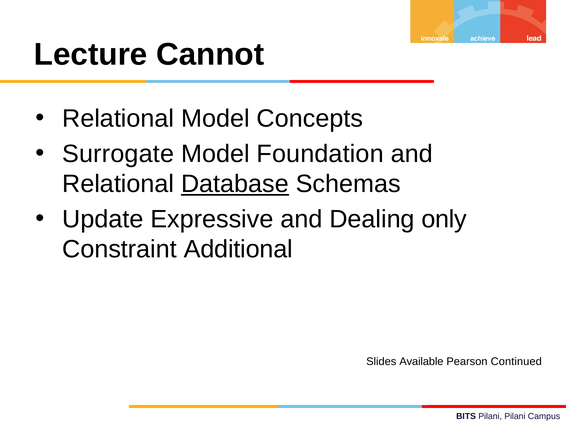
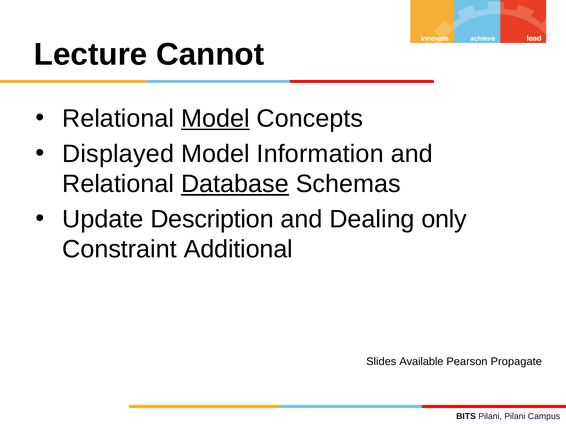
Model underline: none -> present (215, 119)
Surrogate: Surrogate -> Displayed (118, 154)
Foundation: Foundation -> Information (320, 154)
Expressive: Expressive -> Description (212, 219)
Continued: Continued -> Propagate (516, 362)
